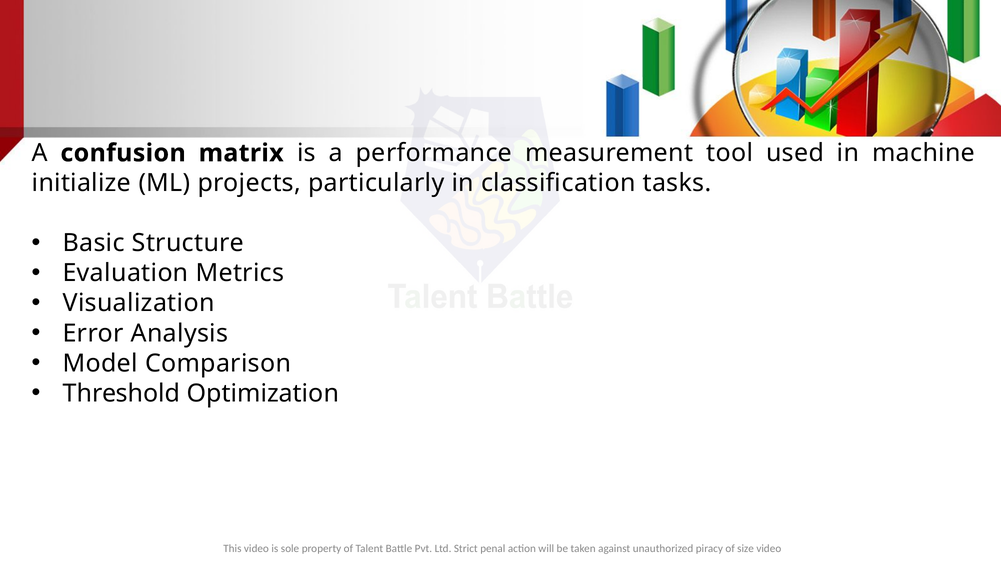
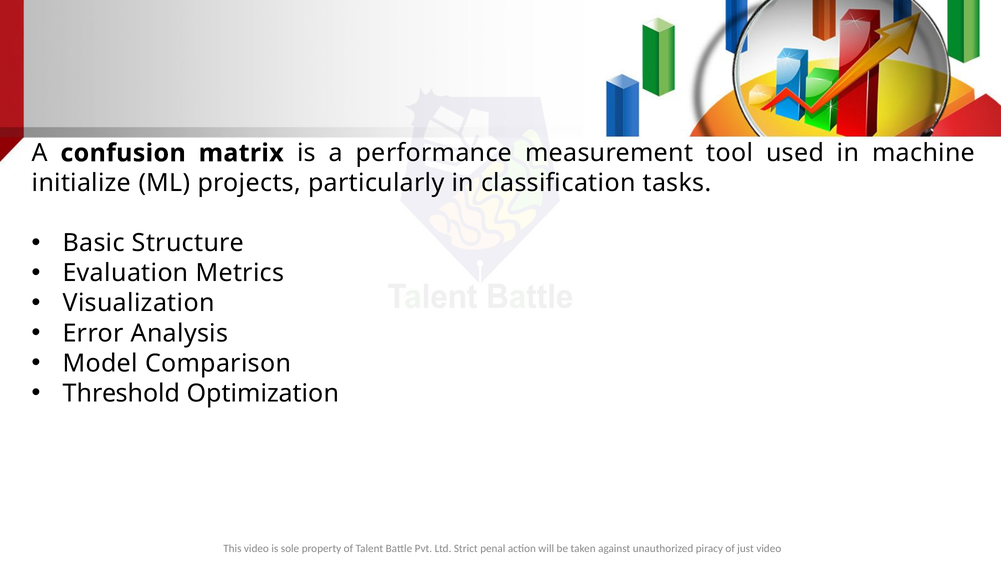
size: size -> just (745, 549)
